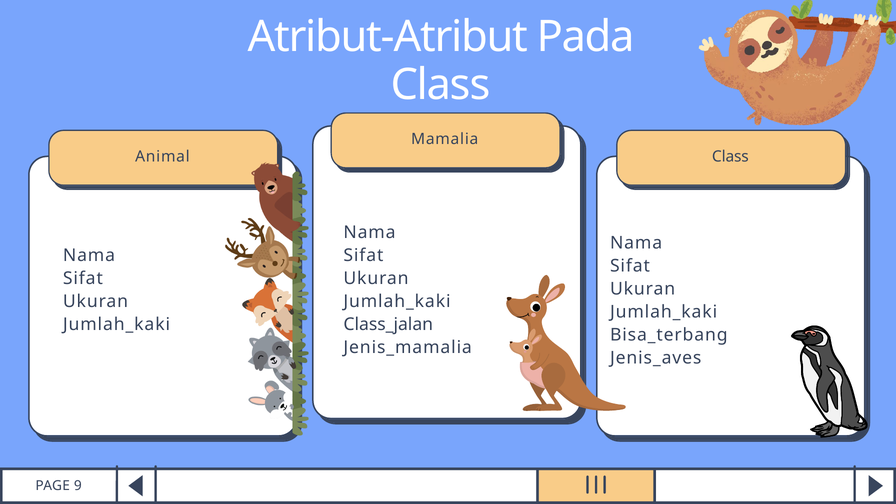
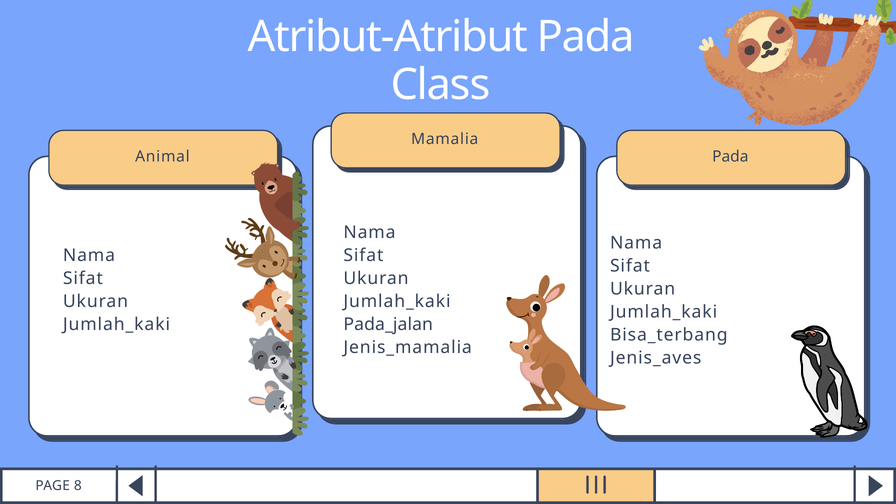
Animal Class: Class -> Pada (730, 157)
Class_jalan: Class_jalan -> Pada_jalan (388, 324)
9: 9 -> 8 (78, 486)
